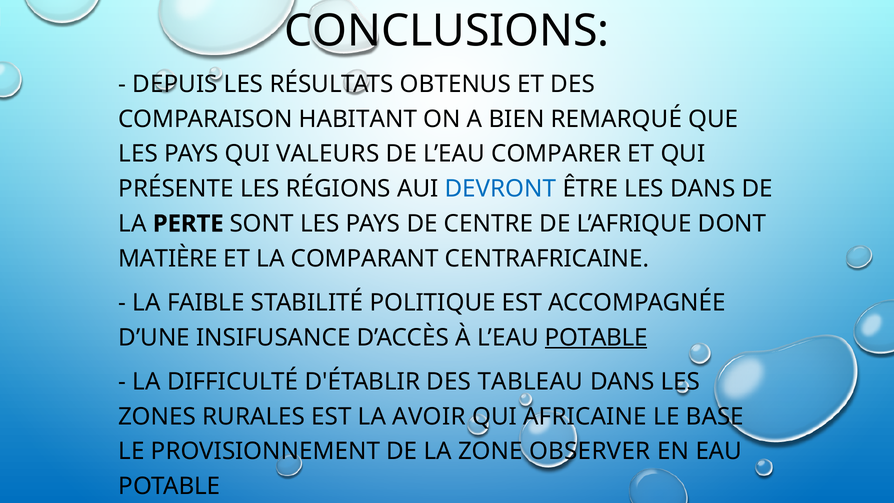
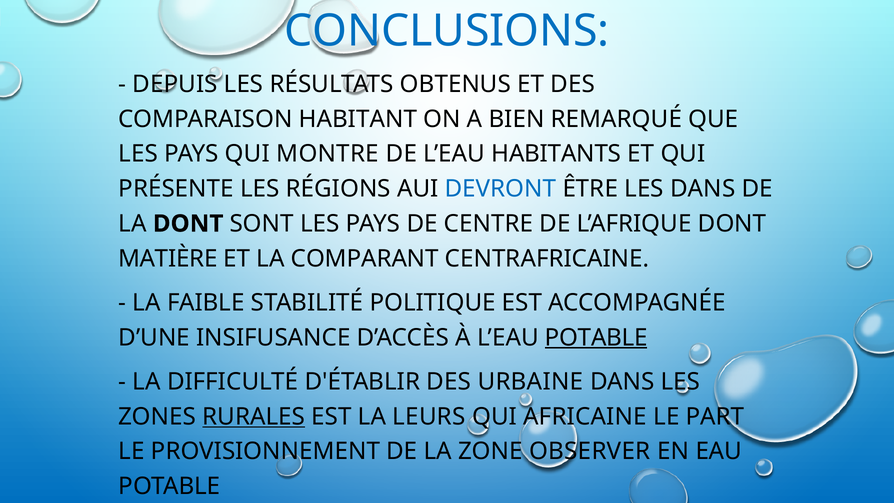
CONCLUSIONS colour: black -> blue (447, 31)
VALEURS: VALEURS -> MONTRE (328, 154)
COMPARER: COMPARER -> HABITANTS (556, 154)
LA PERTE: PERTE -> DONT (188, 224)
TABLEAU: TABLEAU -> URBAINE (530, 382)
RURALES underline: none -> present (254, 416)
AVOIR: AVOIR -> LEURS (429, 416)
BASE: BASE -> PART (715, 416)
